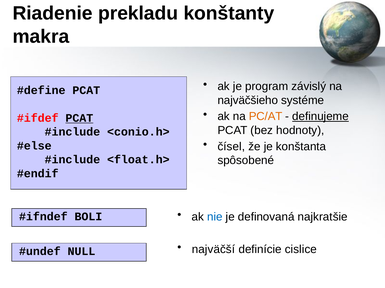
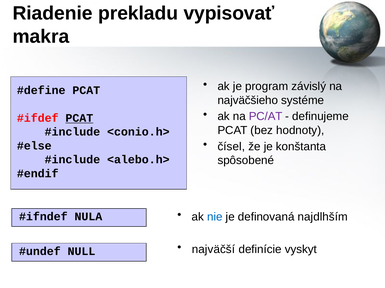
konštanty: konštanty -> vypisovať (229, 13)
PC/AT colour: orange -> purple (266, 116)
definujeme underline: present -> none (321, 116)
<float.h>: <float.h> -> <alebo.h> (138, 160)
najkratšie: najkratšie -> najdlhším (323, 217)
BOLI: BOLI -> NULA (88, 217)
cislice: cislice -> vyskyt (301, 249)
